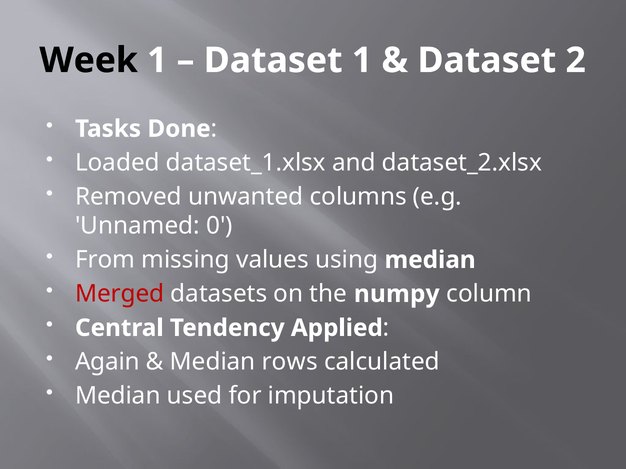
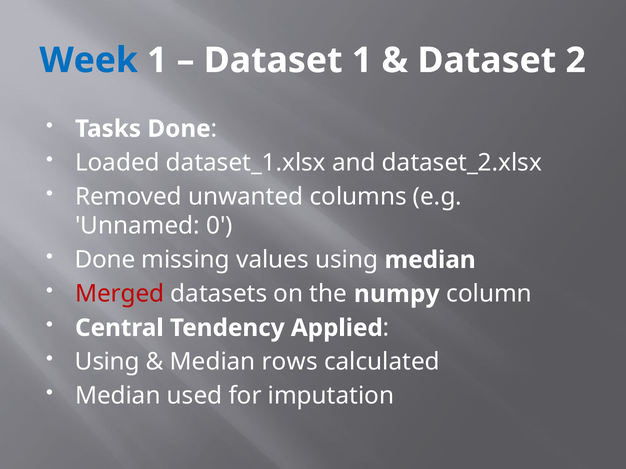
Week colour: black -> blue (89, 60)
From: From -> Done (105, 260)
Again: Again -> Using (107, 362)
